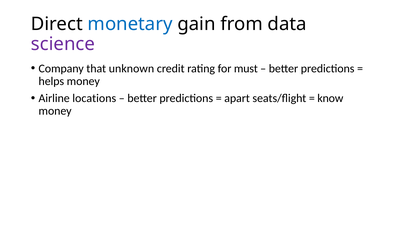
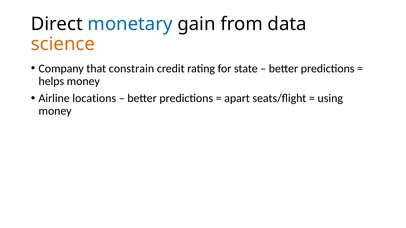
science colour: purple -> orange (63, 44)
unknown: unknown -> constrain (131, 69)
must: must -> state (246, 69)
know: know -> using (330, 98)
